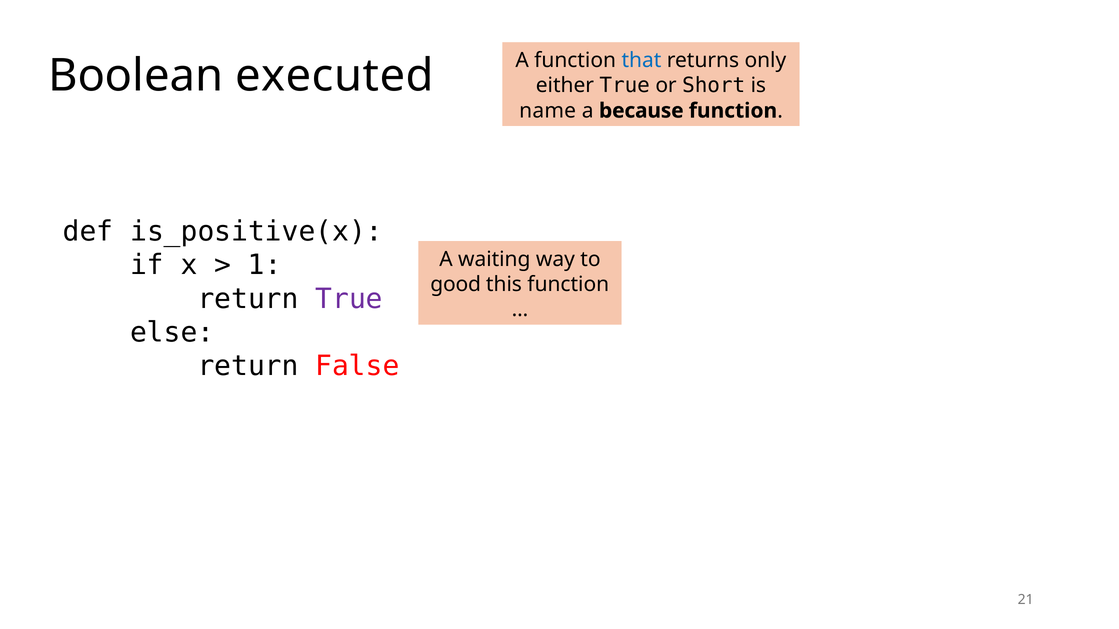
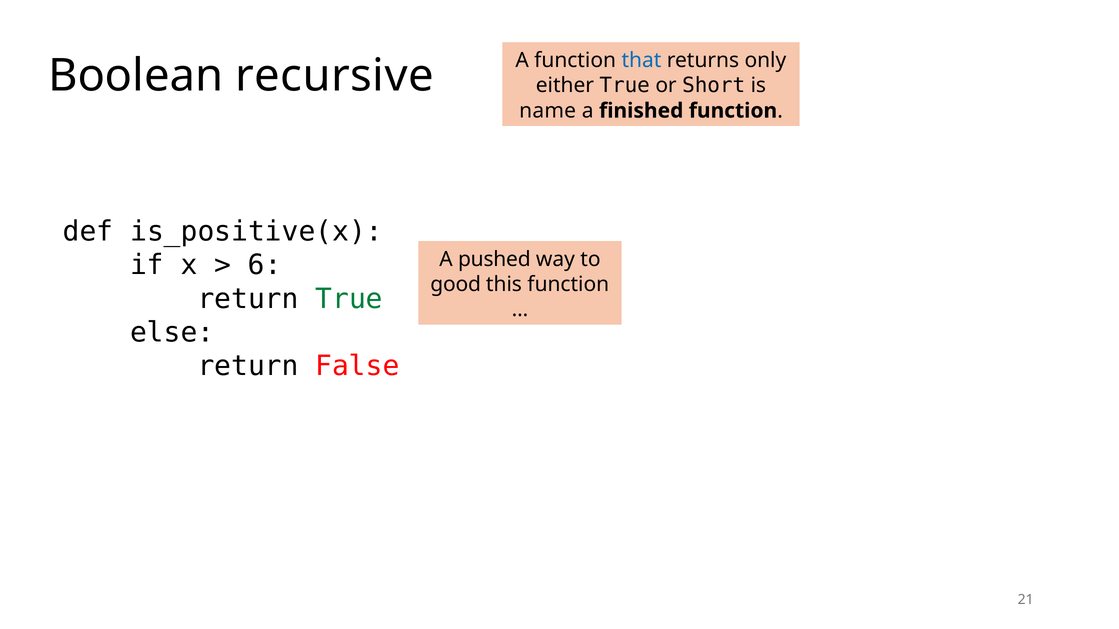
executed: executed -> recursive (334, 76)
because: because -> finished (641, 111)
1: 1 -> 6 (265, 265)
waiting: waiting -> pushed (494, 259)
True colour: purple -> green (349, 299)
